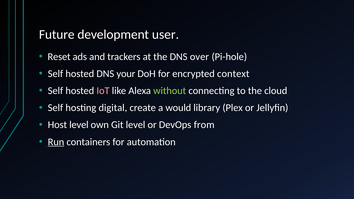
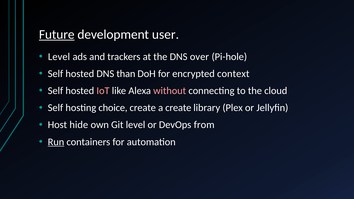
Future underline: none -> present (57, 34)
Reset: Reset -> Level (59, 57)
your: your -> than (126, 74)
without colour: light green -> pink (170, 91)
digital: digital -> choice (113, 108)
a would: would -> create (178, 108)
Host level: level -> hide (79, 125)
